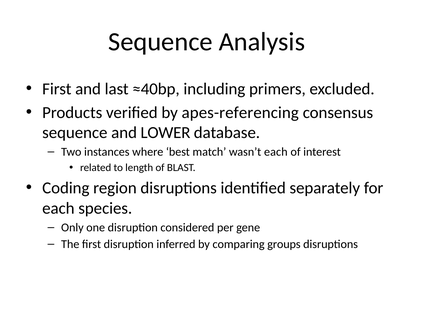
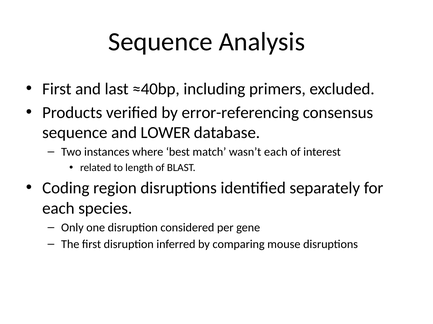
apes-referencing: apes-referencing -> error-referencing (240, 113)
groups: groups -> mouse (284, 245)
